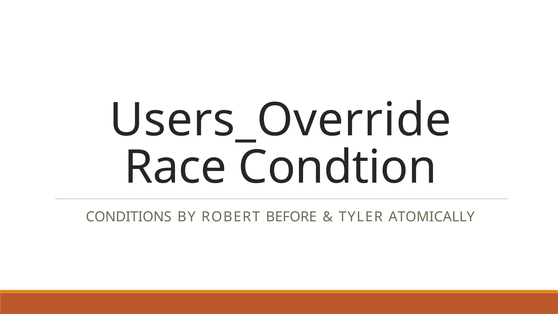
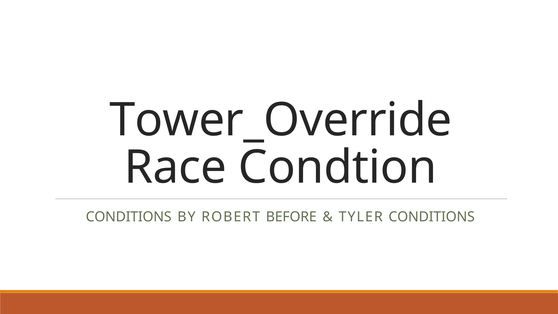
Users_Override: Users_Override -> Tower_Override (281, 120)
TYLER ATOMICALLY: ATOMICALLY -> CONDITIONS (432, 217)
